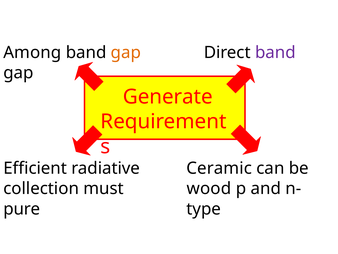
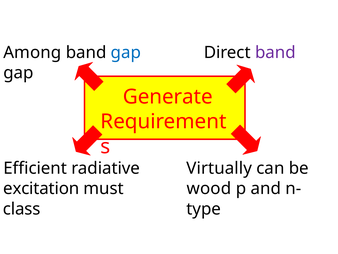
gap colour: orange -> blue (126, 52)
Ceramic: Ceramic -> Virtually (219, 168)
collection: collection -> excitation (41, 188)
pure: pure -> class (22, 209)
